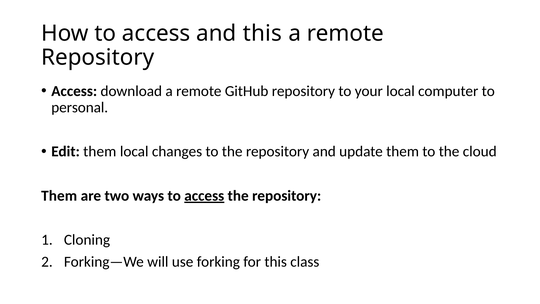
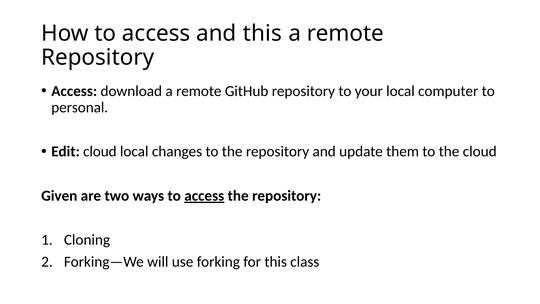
Edit them: them -> cloud (100, 152)
Them: Them -> Given (59, 196)
